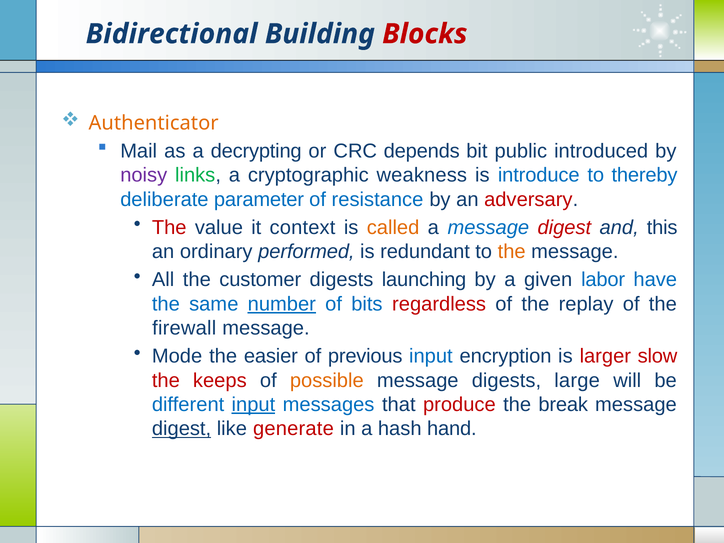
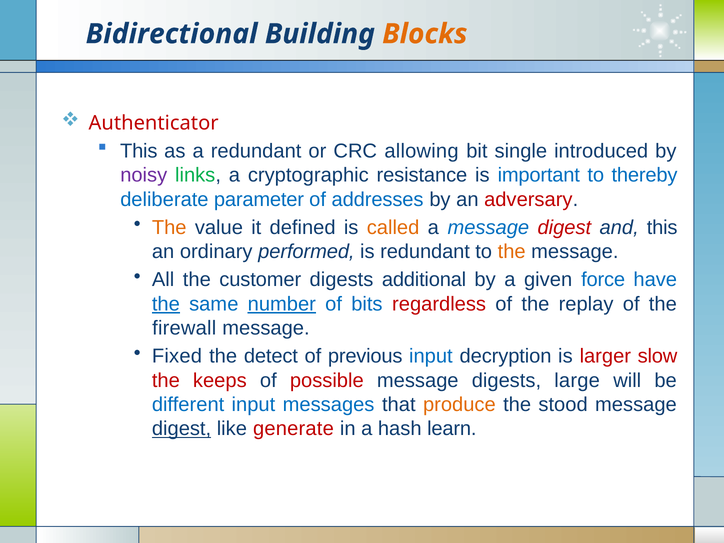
Blocks colour: red -> orange (425, 34)
Authenticator colour: orange -> red (154, 123)
Mail: Mail -> This (139, 151)
a decrypting: decrypting -> redundant (256, 151)
depends: depends -> allowing (422, 151)
public: public -> single (521, 151)
weakness: weakness -> resistance (422, 175)
introduce: introduce -> important (539, 175)
resistance: resistance -> addresses (378, 199)
The colour: red -> orange (169, 228)
context: context -> defined (303, 228)
launching: launching -> additional (424, 280)
labor: labor -> force (603, 280)
the underline: none -> present (166, 304)
Mode: Mode -> Fixed (177, 356)
easier: easier -> detect (271, 356)
encryption: encryption -> decryption (506, 356)
possible colour: orange -> red (327, 380)
input underline: present -> none (253, 405)
produce colour: red -> orange (459, 405)
break: break -> stood (563, 405)
hand: hand -> learn (452, 429)
